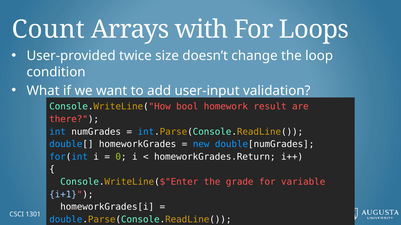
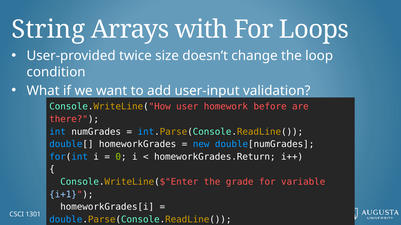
Count: Count -> String (48, 30)
bool: bool -> user (187, 107)
result: result -> before (270, 107)
